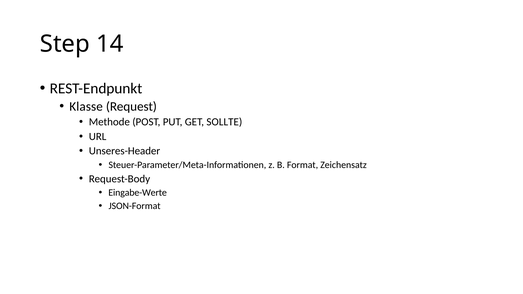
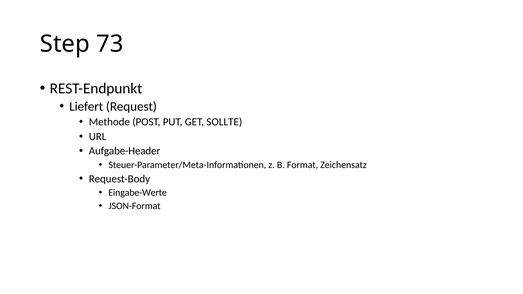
14: 14 -> 73 (110, 44)
Klasse: Klasse -> Liefert (86, 106)
Unseres-Header: Unseres-Header -> Aufgabe-Header (125, 151)
